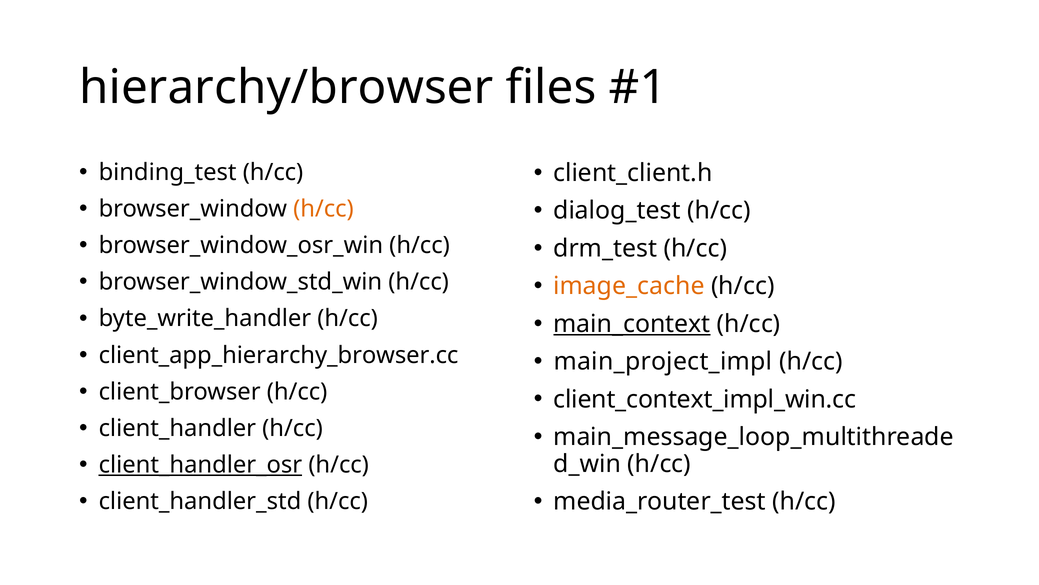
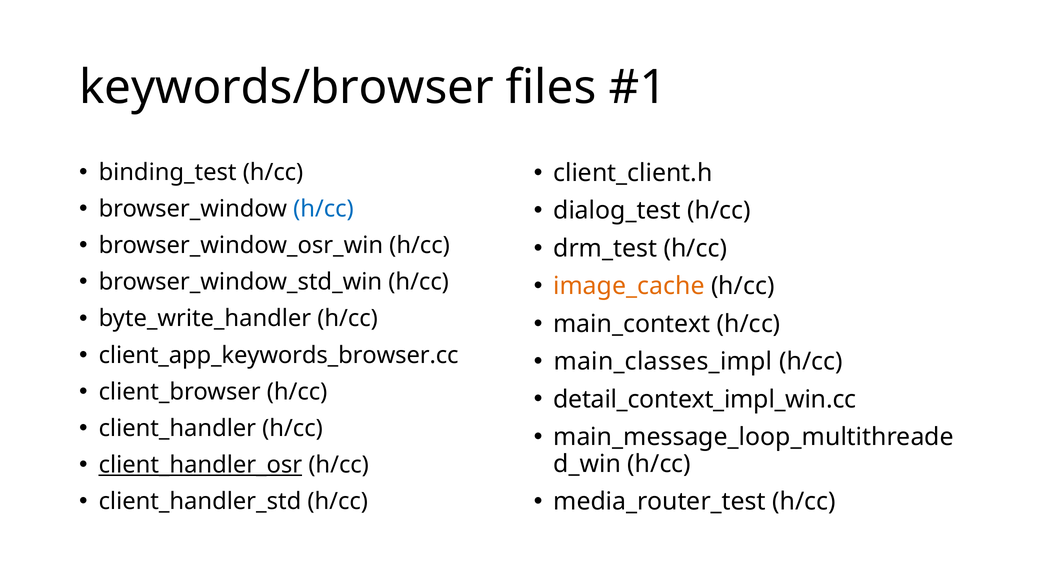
hierarchy/browser: hierarchy/browser -> keywords/browser (286, 87)
h/cc colour: orange -> blue (323, 209)
main_context underline: present -> none (632, 324)
client_app_hierarchy_browser.cc: client_app_hierarchy_browser.cc -> client_app_keywords_browser.cc (279, 355)
main_project_impl: main_project_impl -> main_classes_impl (663, 361)
client_context_impl_win.cc: client_context_impl_win.cc -> detail_context_impl_win.cc (705, 399)
